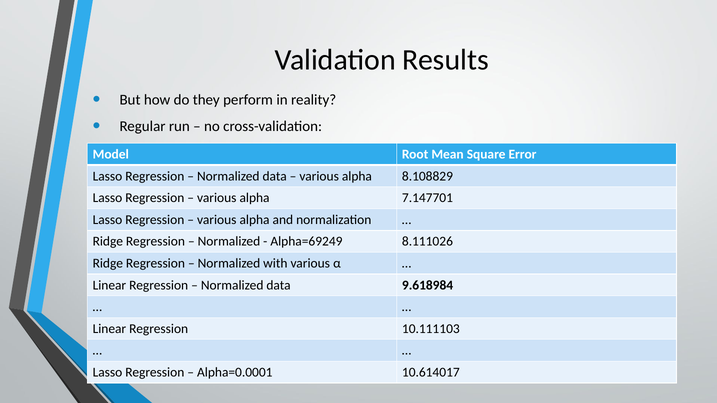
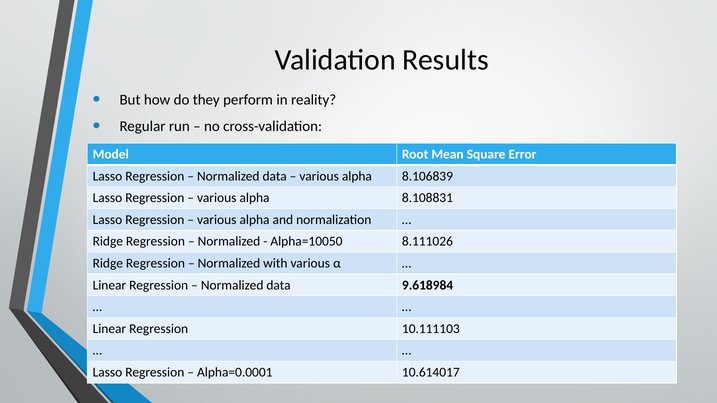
8.108829: 8.108829 -> 8.106839 (427, 176)
7.147701: 7.147701 -> 8.108831 (427, 198)
Alpha=69249: Alpha=69249 -> Alpha=10050 (306, 242)
